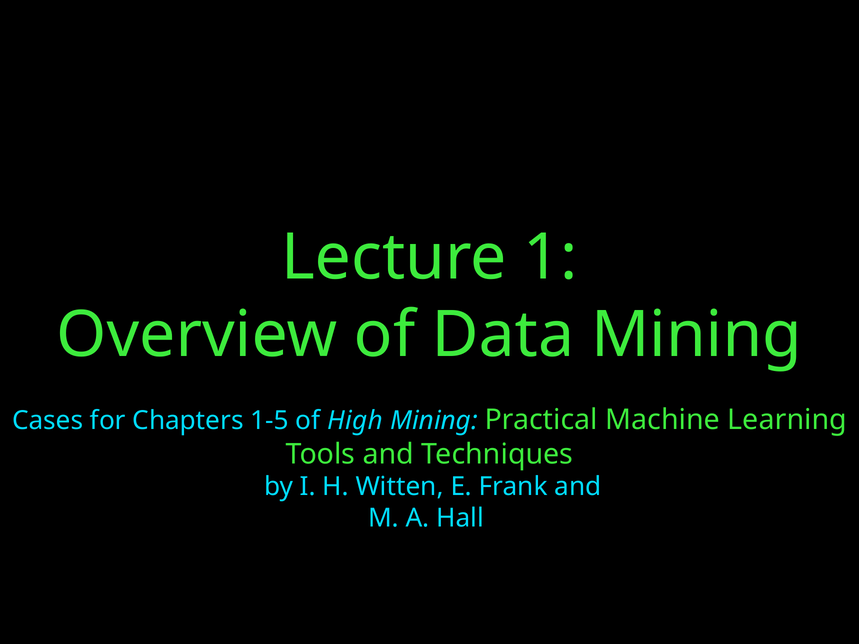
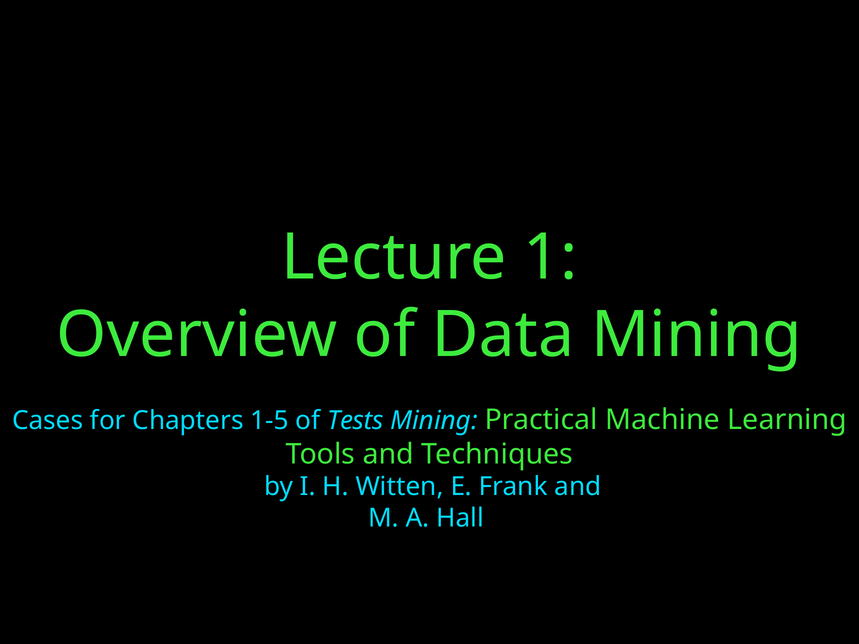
High: High -> Tests (355, 421)
